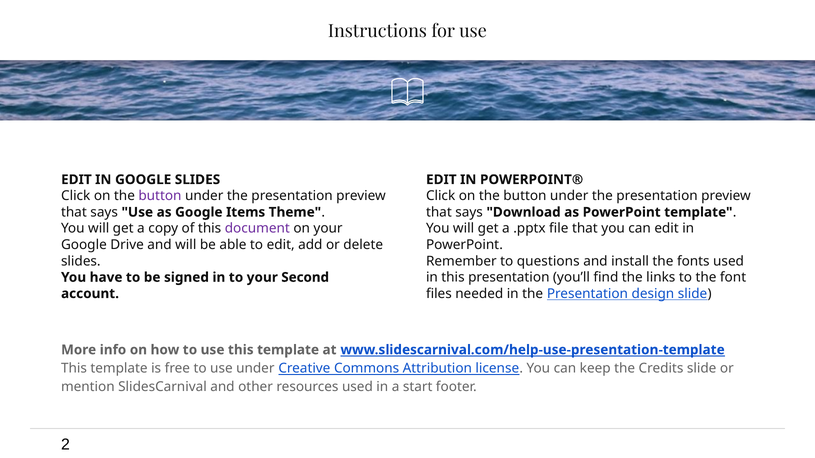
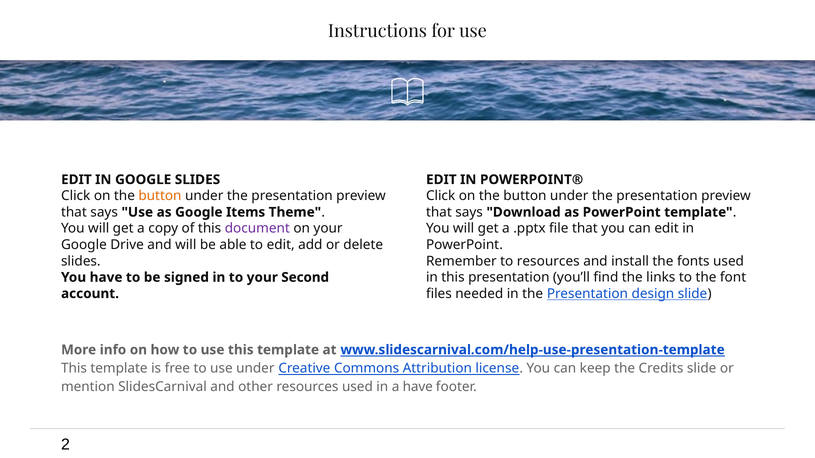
button colour: purple -> orange (160, 196)
to questions: questions -> resources (548, 261)
a start: start -> have (418, 387)
